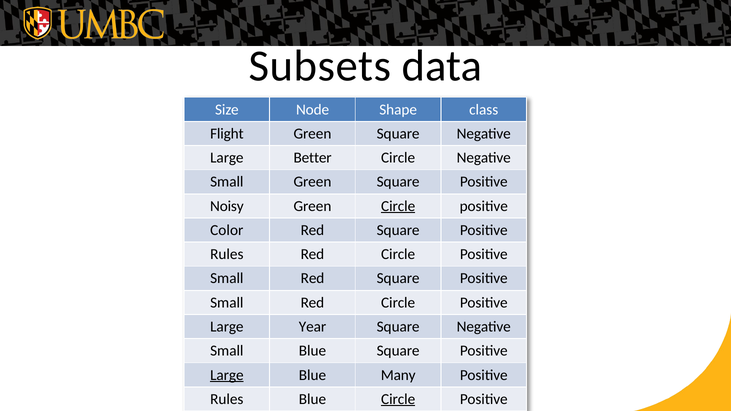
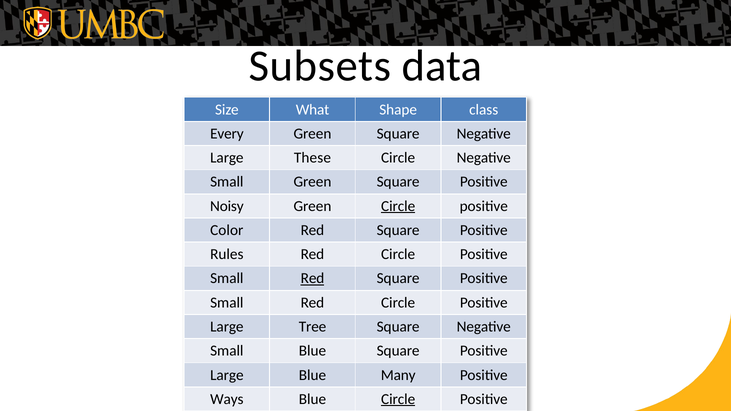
Node: Node -> What (313, 110)
Flight: Flight -> Every (227, 134)
Better: Better -> These (312, 158)
Red underline: none -> present (313, 279)
Year: Year -> Tree (313, 327)
Large underline: present -> none (227, 375)
Rules: Rules -> Ways (227, 399)
